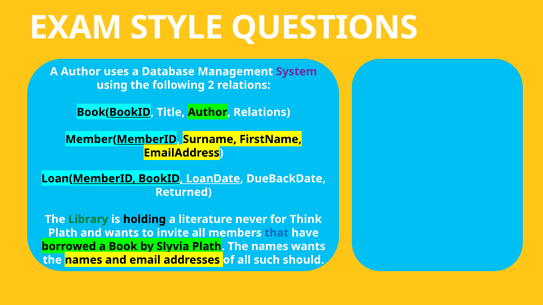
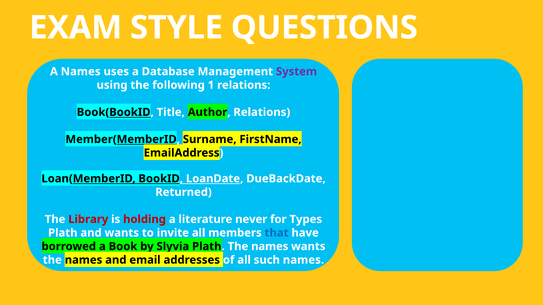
A Author: Author -> Names (81, 72)
2: 2 -> 1 (211, 85)
Library colour: green -> red (88, 220)
holding colour: black -> red (144, 220)
Think: Think -> Types (306, 220)
such should: should -> names (303, 260)
